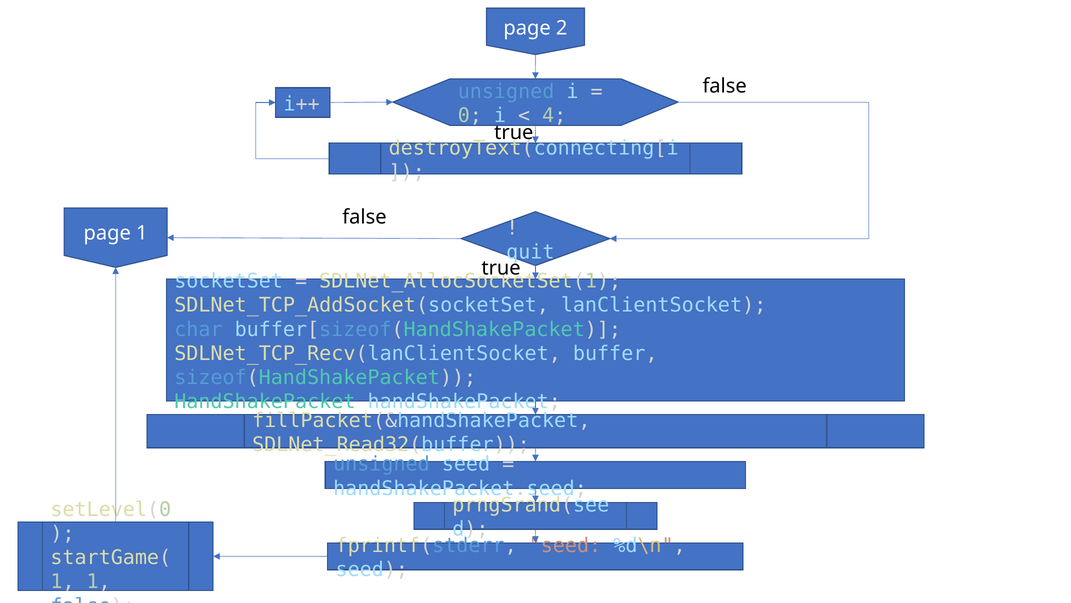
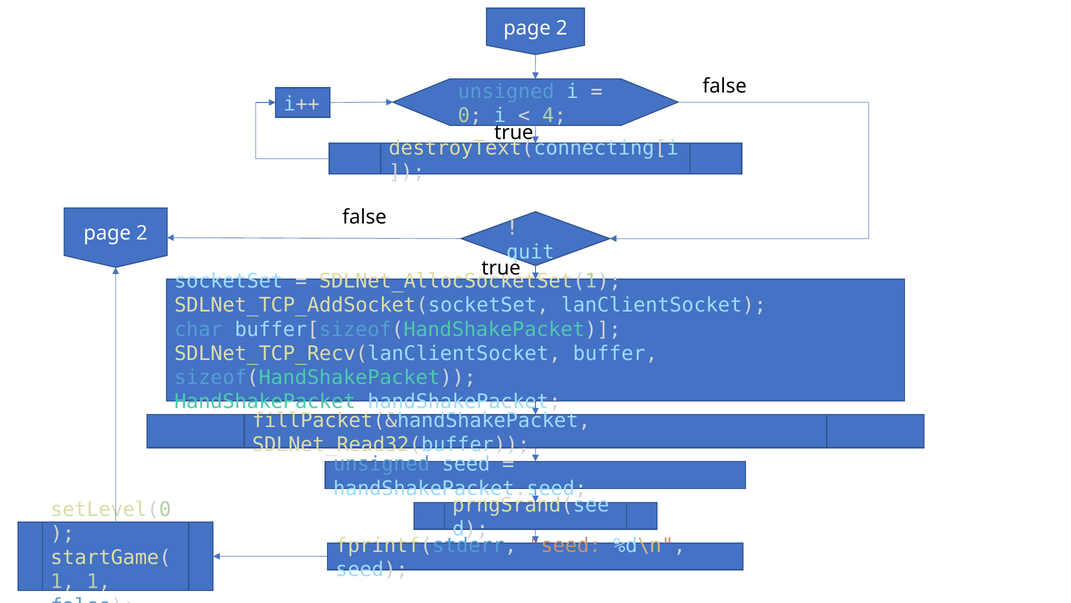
1: 1 -> 2 (142, 233)
